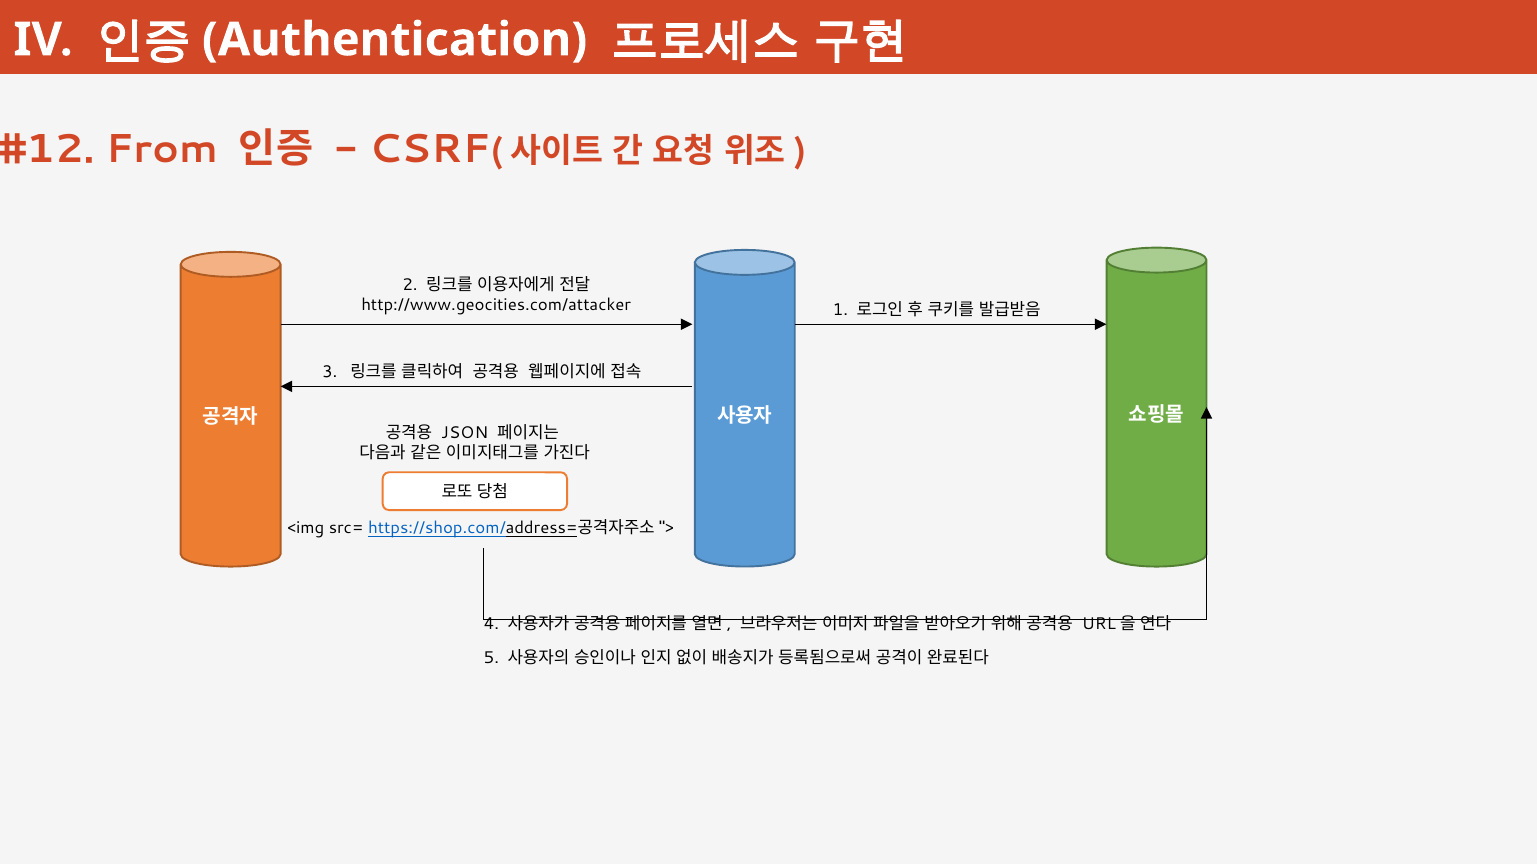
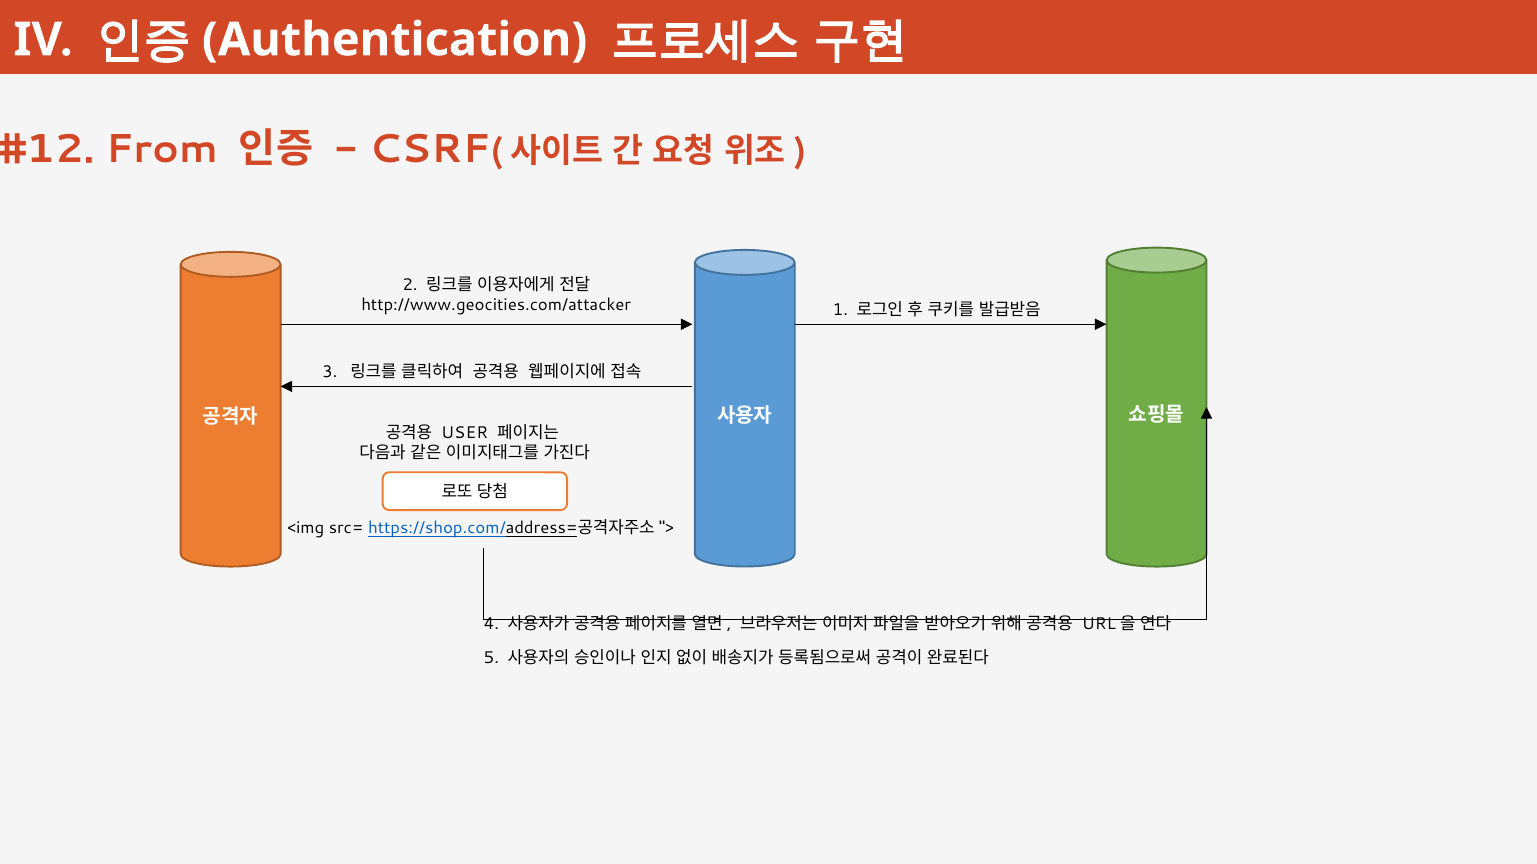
JSON: JSON -> USER (465, 433)
